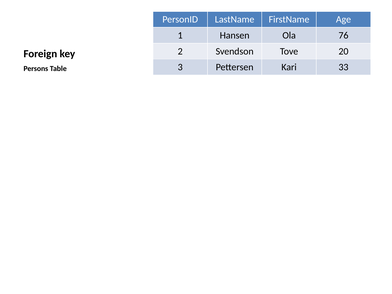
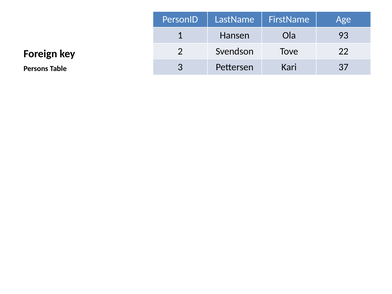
76: 76 -> 93 (343, 35)
20: 20 -> 22 (343, 51)
33: 33 -> 37 (343, 67)
